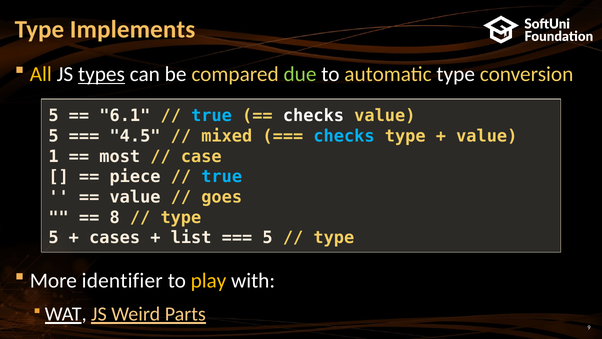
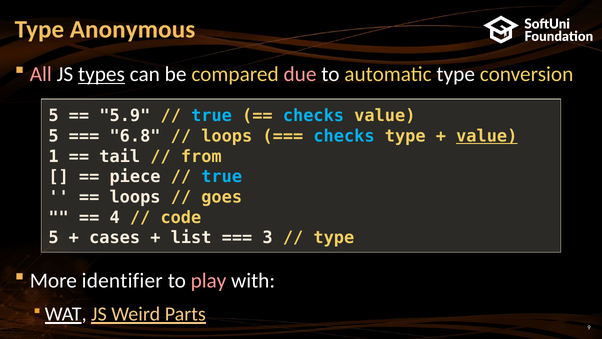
Implements: Implements -> Anonymous (133, 29)
All colour: yellow -> pink (41, 74)
due colour: light green -> pink (300, 74)
6.1: 6.1 -> 5.9 (125, 116)
checks colour: white -> light blue (313, 116)
4.5: 4.5 -> 6.8 (135, 136)
mixed: mixed -> loops (227, 136)
value underline: none -> present (487, 136)
most: most -> tail (120, 156)
case: case -> from (201, 156)
value: value -> loops (135, 197)
8: 8 -> 4 (115, 217)
type: type -> code (181, 217)
5: 5 -> 3 (268, 238)
play colour: yellow -> pink (209, 280)
